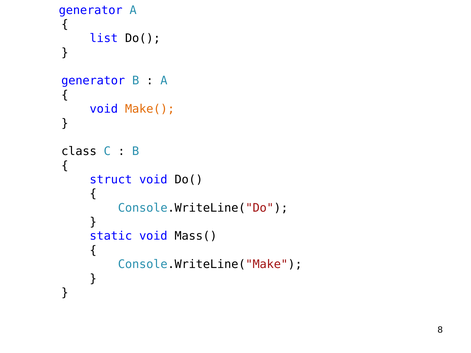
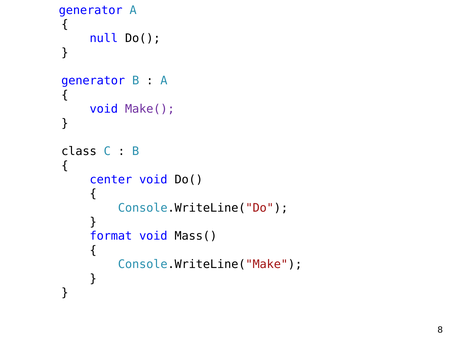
list: list -> null (104, 38)
Make( colour: orange -> purple (150, 109)
struct: struct -> center (111, 180)
static: static -> format (111, 236)
